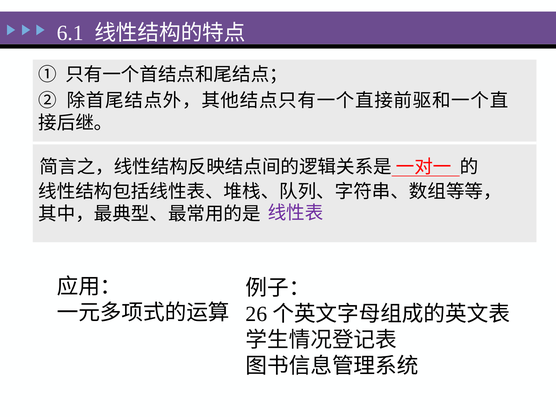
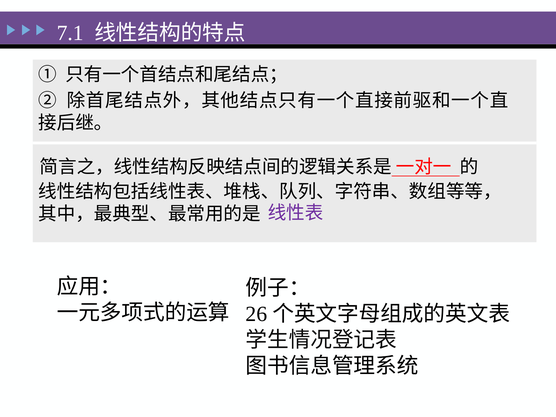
6.1: 6.1 -> 7.1 (70, 33)
